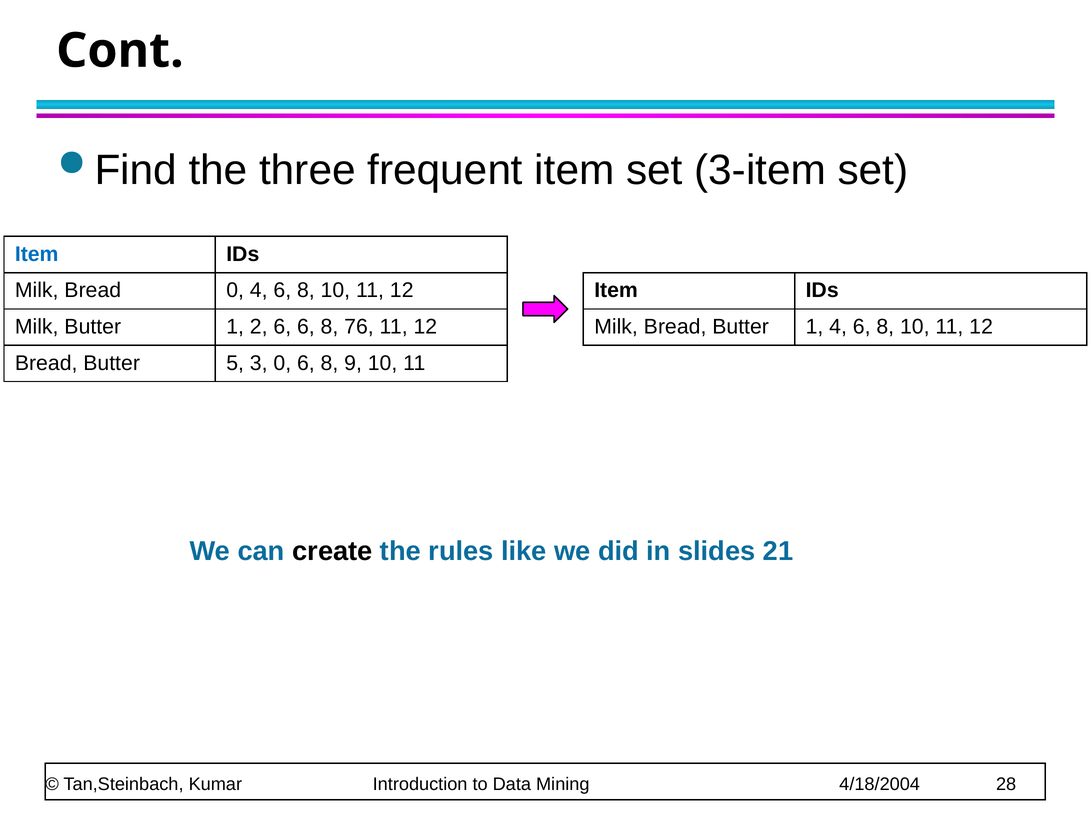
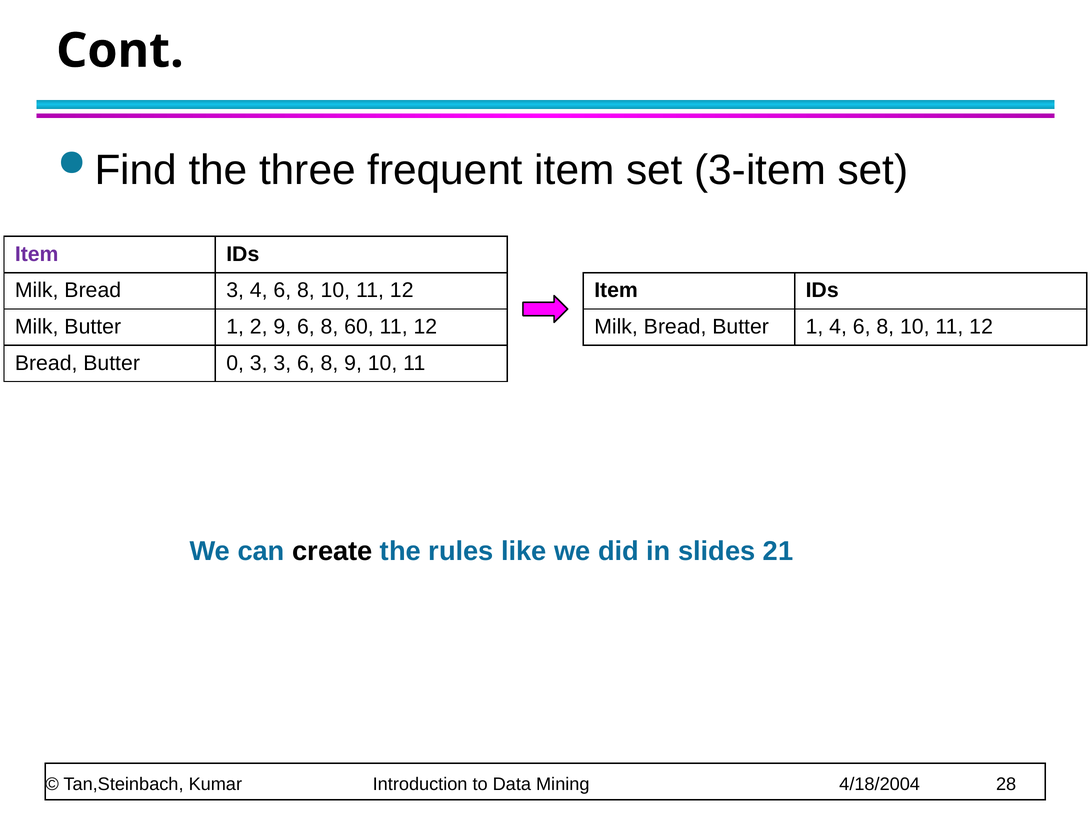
Item colour: blue -> purple (37, 254)
Bread 0: 0 -> 3 (235, 290)
2 6: 6 -> 9 (282, 327)
76: 76 -> 60 (359, 327)
5: 5 -> 0 (235, 363)
3 0: 0 -> 3 (282, 363)
